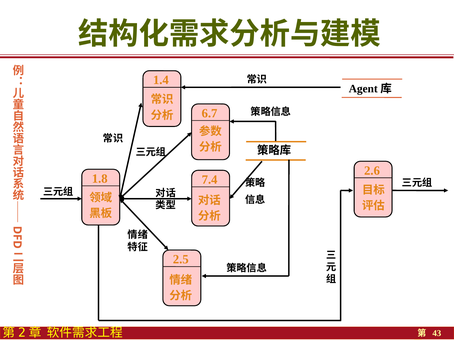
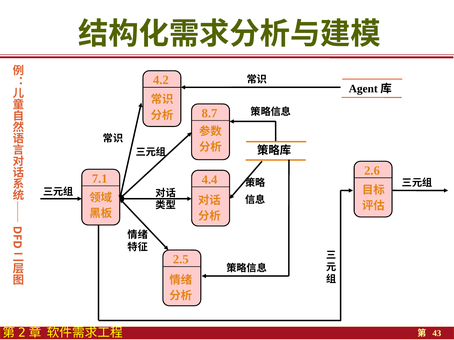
1.4: 1.4 -> 4.2 (161, 80)
6.7: 6.7 -> 8.7 (209, 114)
1.8: 1.8 -> 7.1 (100, 179)
7.4: 7.4 -> 4.4 (210, 180)
